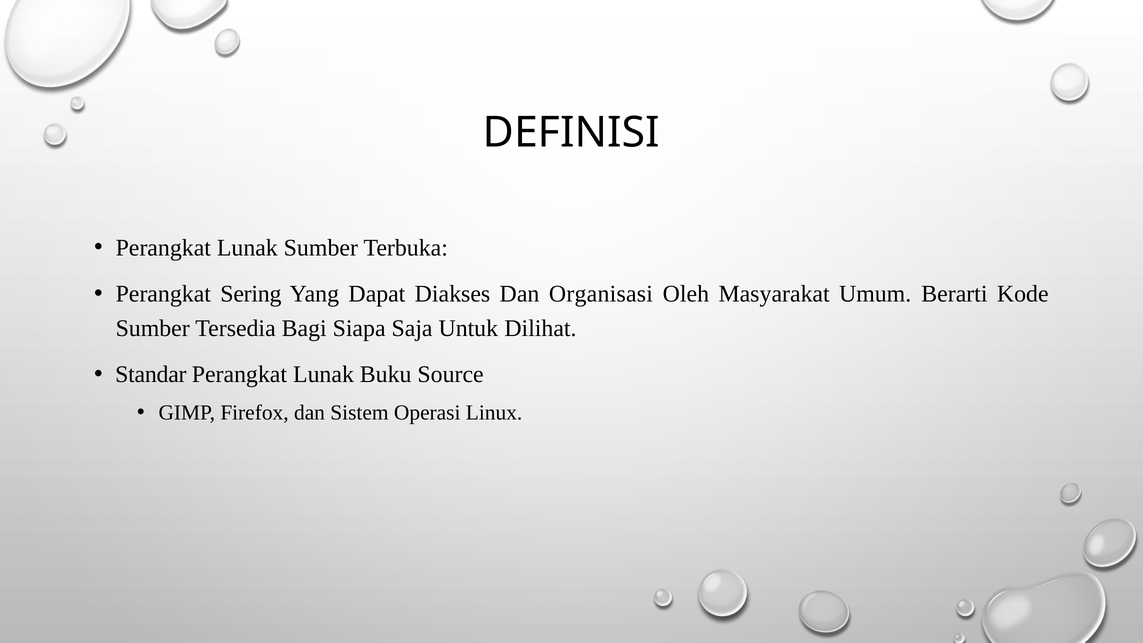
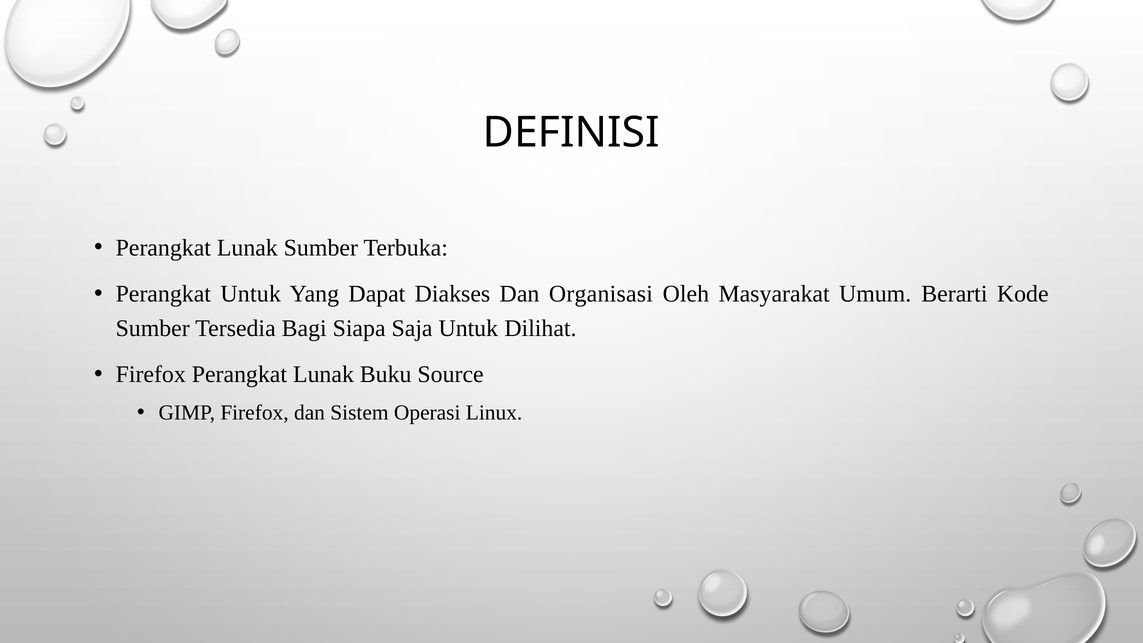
Perangkat Sering: Sering -> Untuk (251, 294)
Standar: Standar -> Firefox (151, 375)
